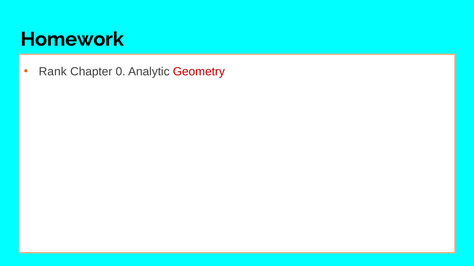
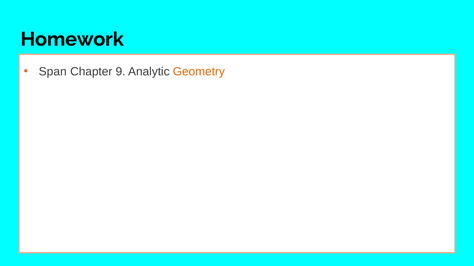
Rank: Rank -> Span (53, 72)
0: 0 -> 9 (121, 72)
Geometry colour: red -> orange (199, 72)
